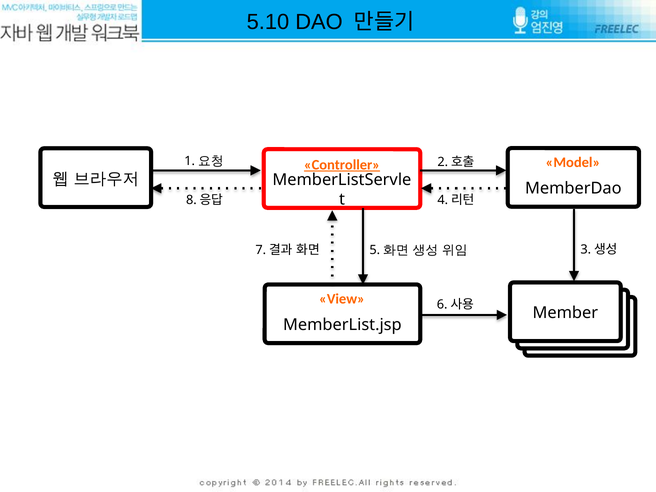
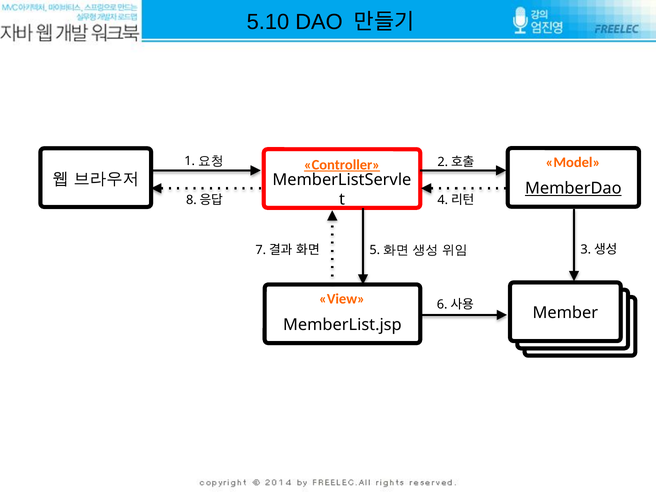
MemberDao underline: none -> present (573, 188)
